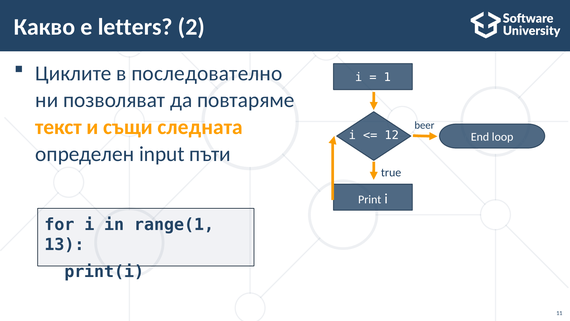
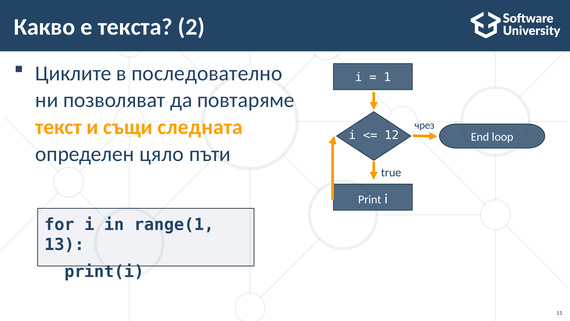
letters: letters -> текста (135, 27)
beer: beer -> чрез (425, 125)
input: input -> цяло (162, 154)
